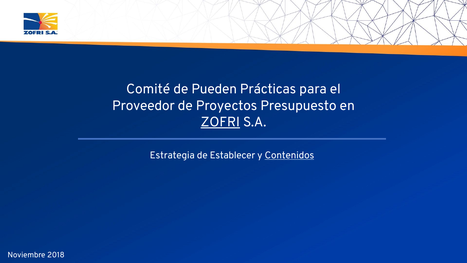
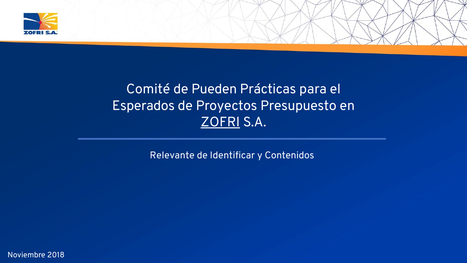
Proveedor: Proveedor -> Esperados (143, 105)
Estrategia: Estrategia -> Relevante (172, 155)
Establecer: Establecer -> Identificar (232, 155)
Contenidos underline: present -> none (289, 155)
